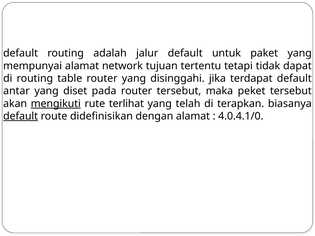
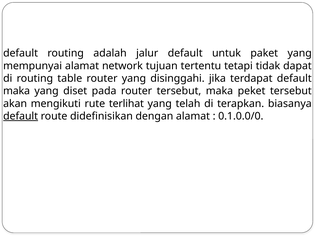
antar: antar -> maka (17, 91)
mengikuti underline: present -> none (56, 104)
4.0.4.1/0: 4.0.4.1/0 -> 0.1.0.0/0 (241, 116)
